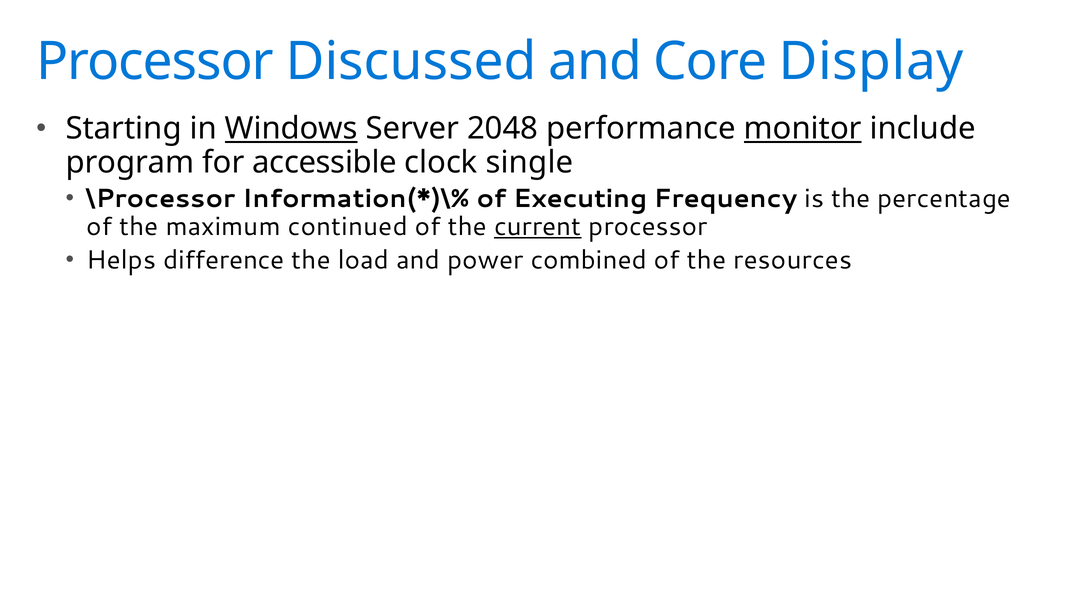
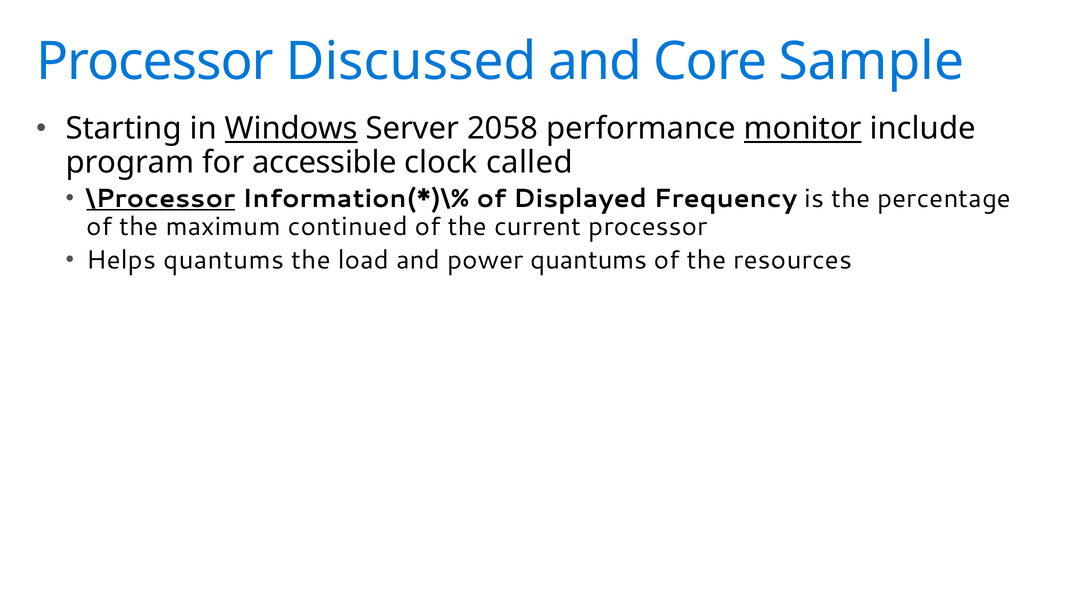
Display: Display -> Sample (871, 62)
2048: 2048 -> 2058 (503, 129)
single: single -> called (529, 162)
\Processor underline: none -> present (161, 198)
Executing: Executing -> Displayed (580, 198)
current underline: present -> none (538, 227)
Helps difference: difference -> quantums (224, 260)
power combined: combined -> quantums (589, 260)
